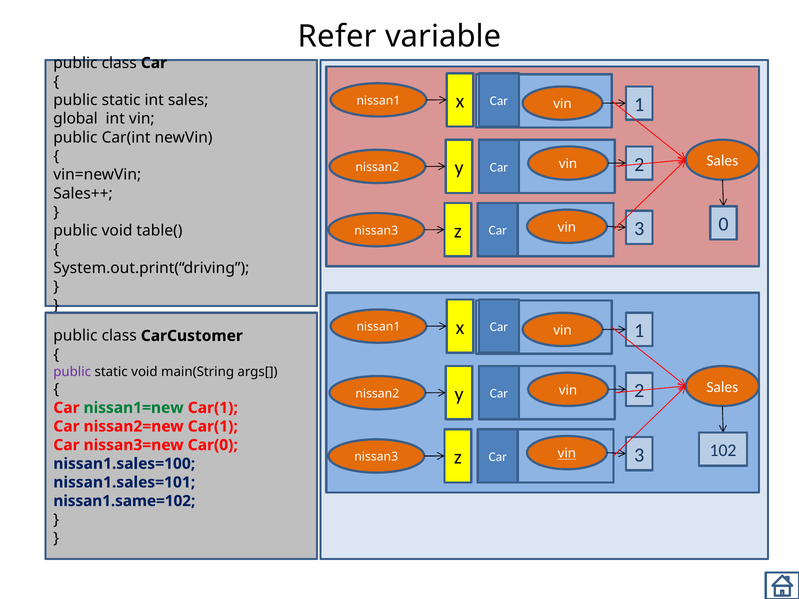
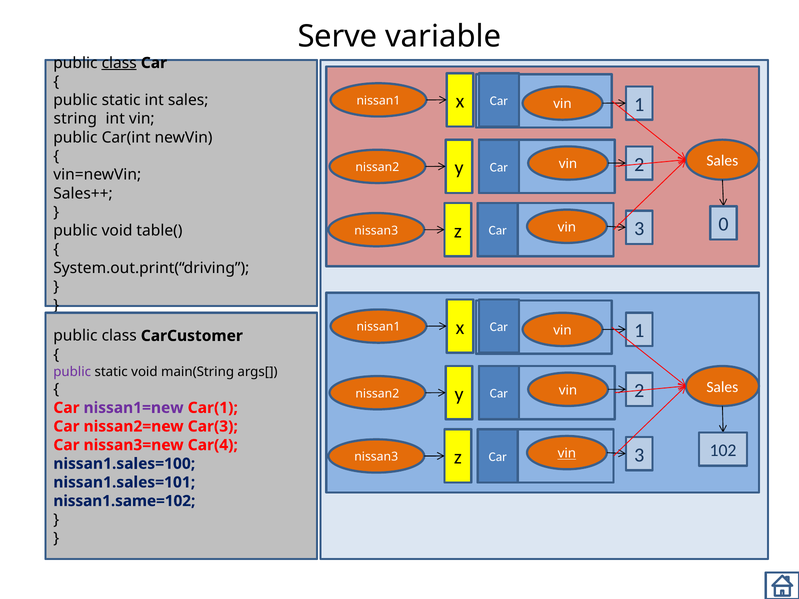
Refer: Refer -> Serve (338, 37)
class underline: none -> present (119, 63)
global: global -> string (75, 119)
nissan1=new colour: green -> purple (134, 408)
nissan2=new Car(1: Car(1 -> Car(3 (213, 427)
Car(0: Car(0 -> Car(4 (213, 445)
